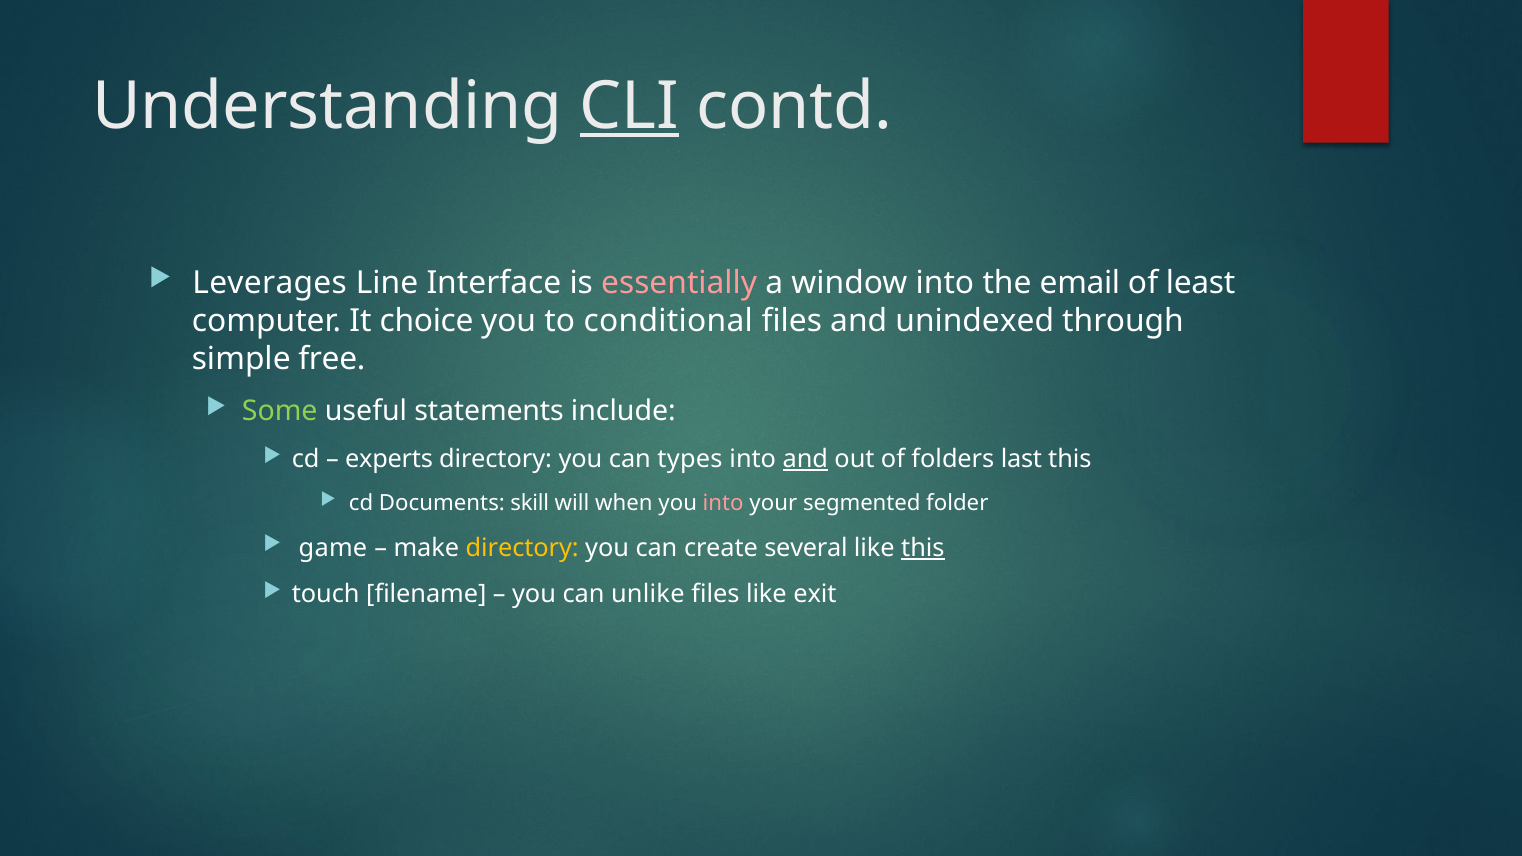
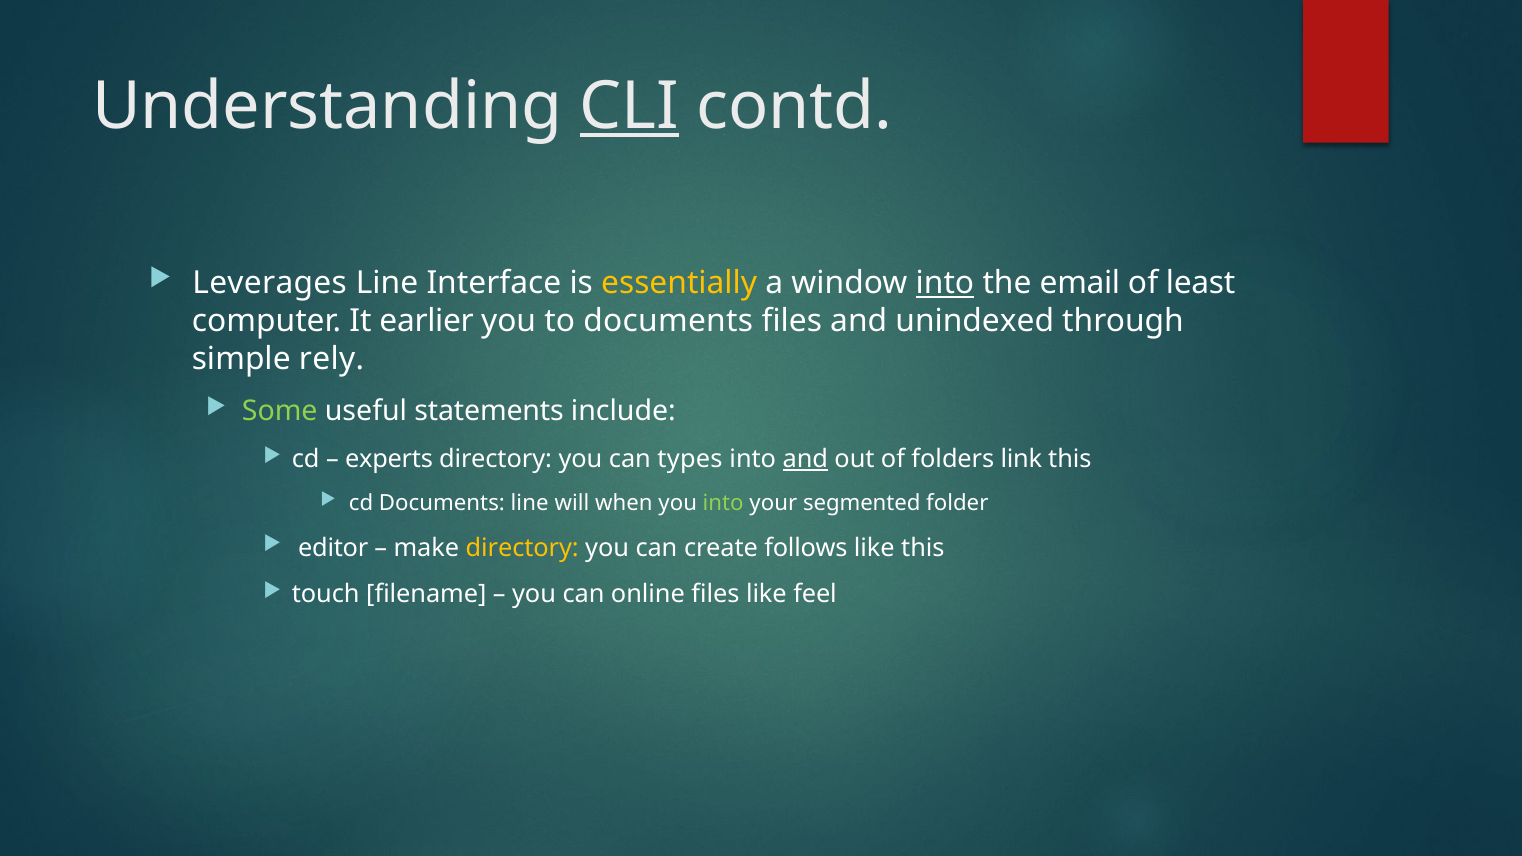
essentially colour: pink -> yellow (679, 283)
into underline: none -> present (945, 283)
choice: choice -> earlier (427, 321)
to conditional: conditional -> documents (668, 321)
free: free -> rely (332, 359)
last: last -> link (1021, 459)
Documents skill: skill -> line (530, 503)
into colour: pink -> light green (723, 503)
game: game -> editor (333, 548)
several: several -> follows (806, 548)
this underline: present -> none (923, 548)
unlike: unlike -> online (648, 594)
exit: exit -> feel (815, 594)
